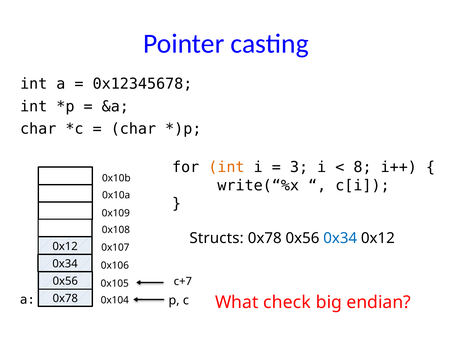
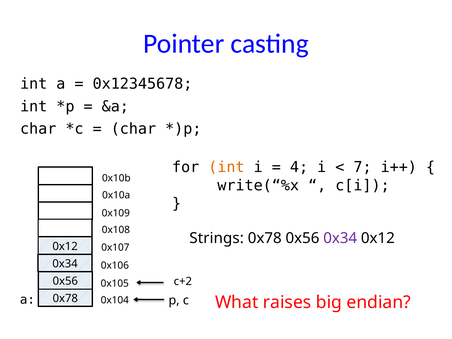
3: 3 -> 4 (299, 167)
8: 8 -> 7 (363, 167)
Structs: Structs -> Strings (217, 238)
0x34 colour: blue -> purple (340, 238)
c+7: c+7 -> c+2 (183, 282)
check: check -> raises (287, 302)
